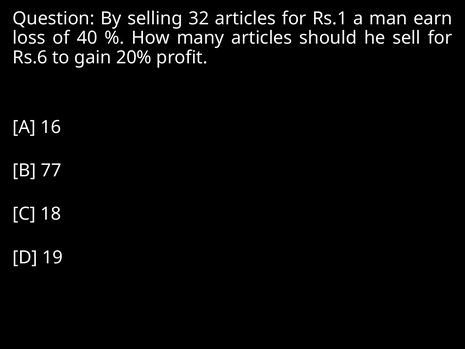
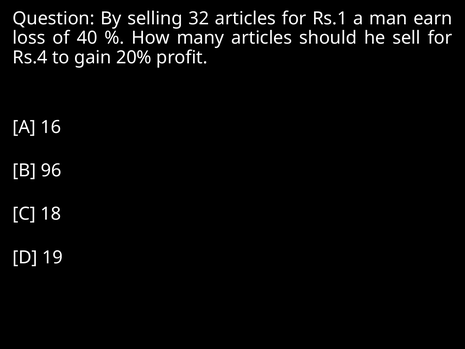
Rs.6: Rs.6 -> Rs.4 (30, 57)
77: 77 -> 96 (51, 170)
